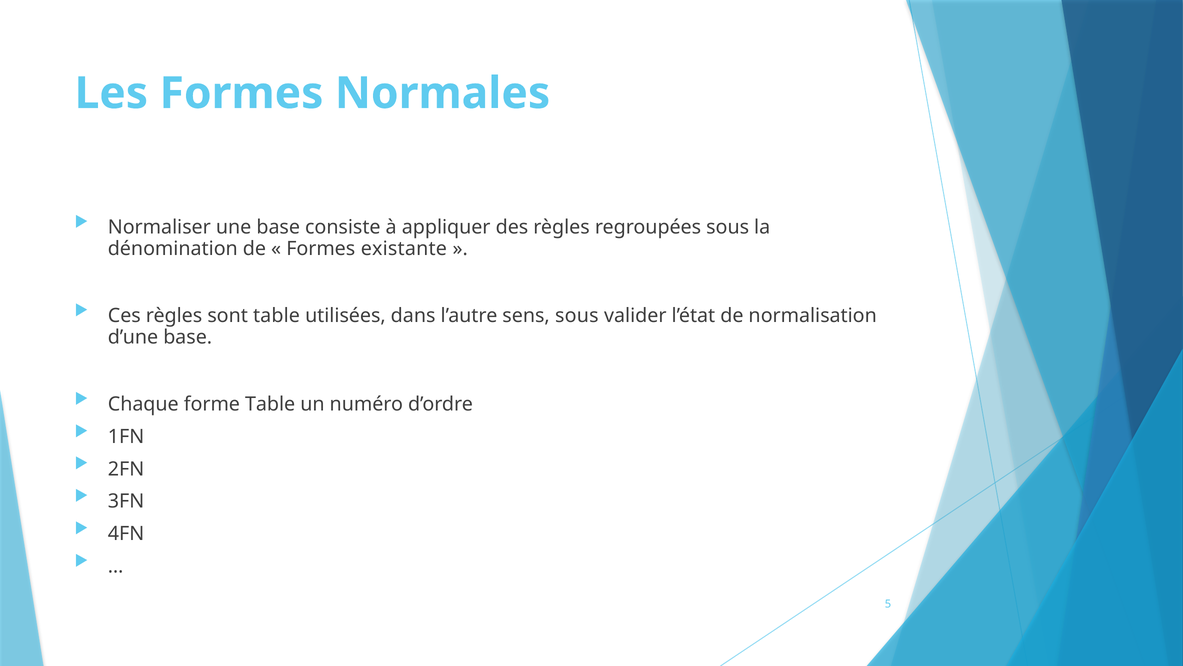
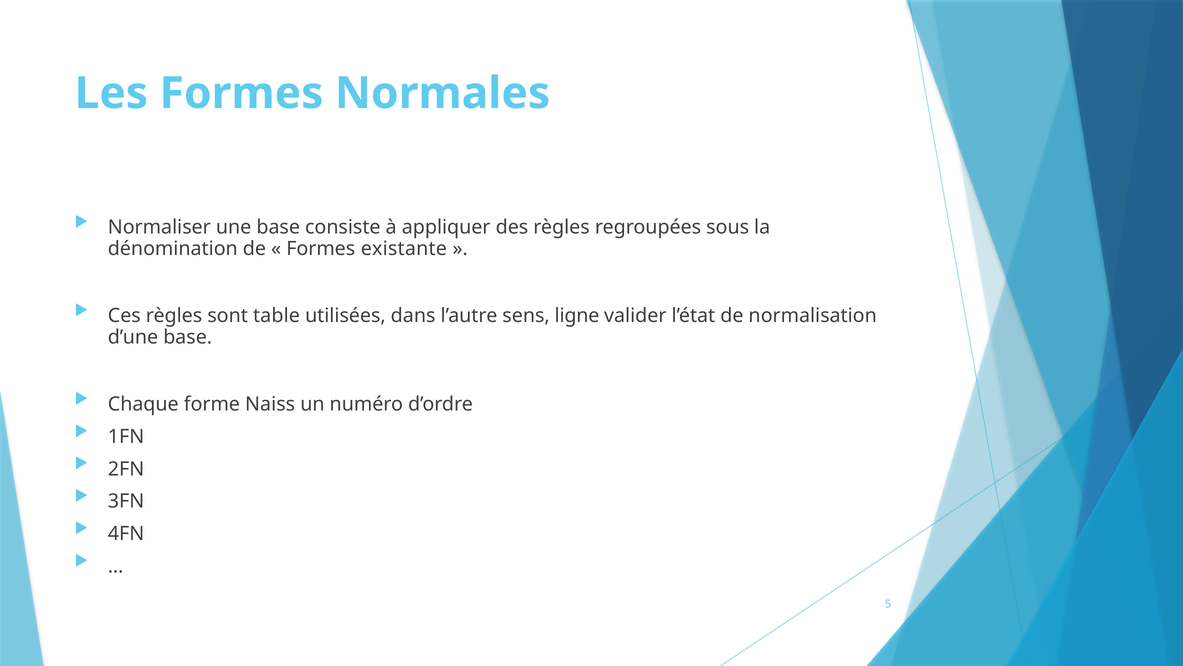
sens sous: sous -> ligne (577, 316)
forme Table: Table -> Naiss (270, 404)
